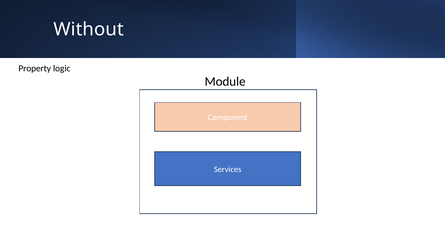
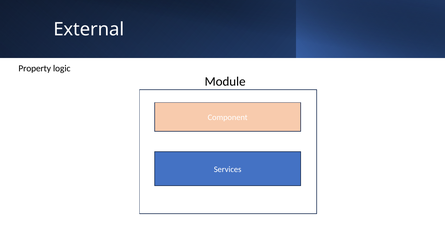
Without: Without -> External (89, 29)
